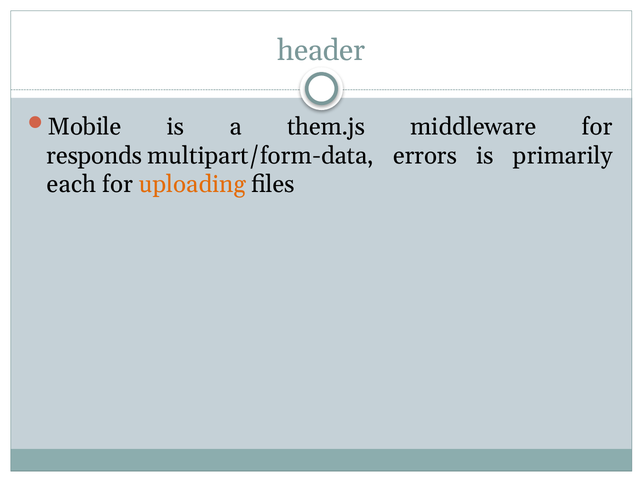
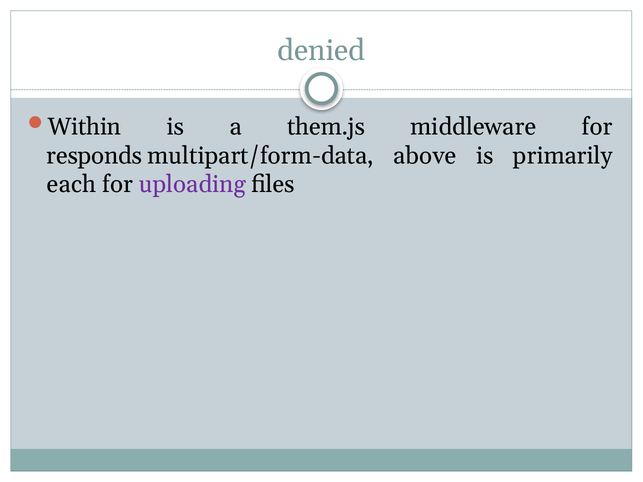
header: header -> denied (321, 51)
Mobile: Mobile -> Within (85, 127)
errors: errors -> above (425, 156)
uploading colour: orange -> purple (192, 185)
